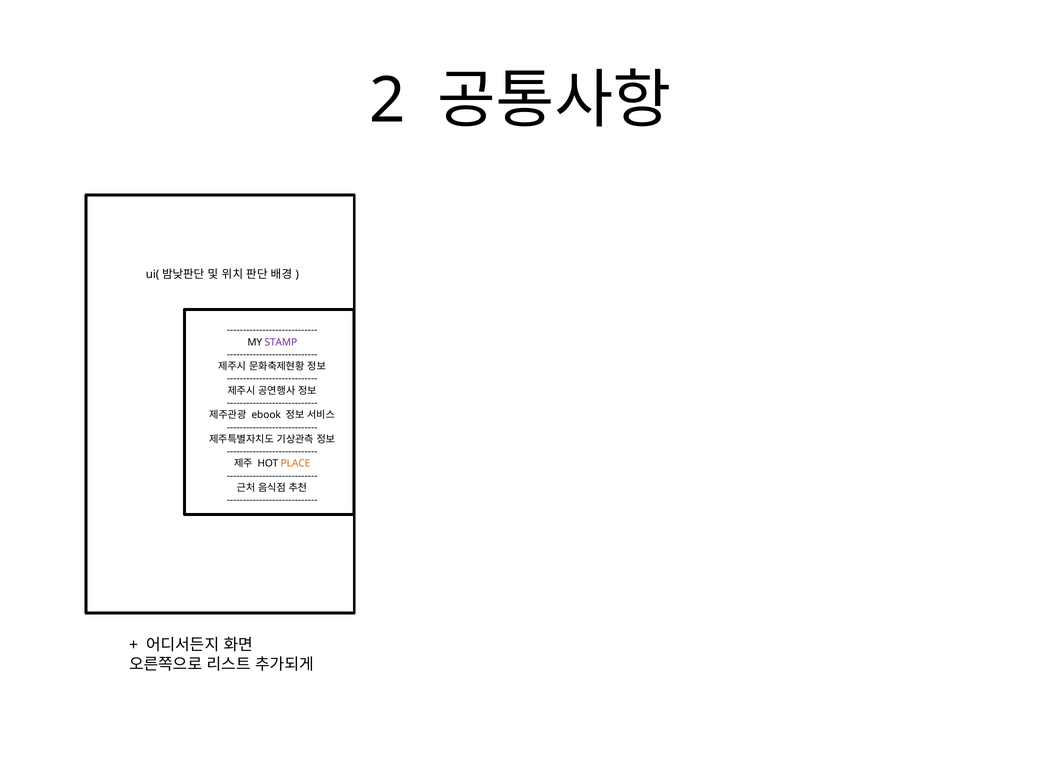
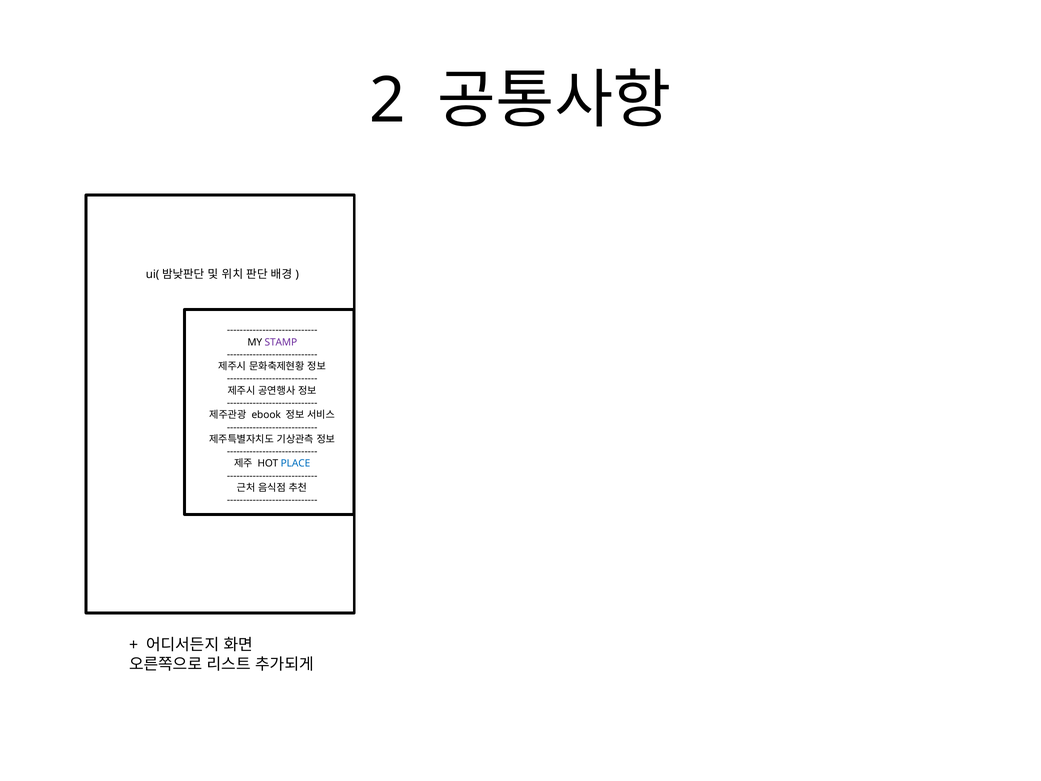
PLACE colour: orange -> blue (295, 463)
